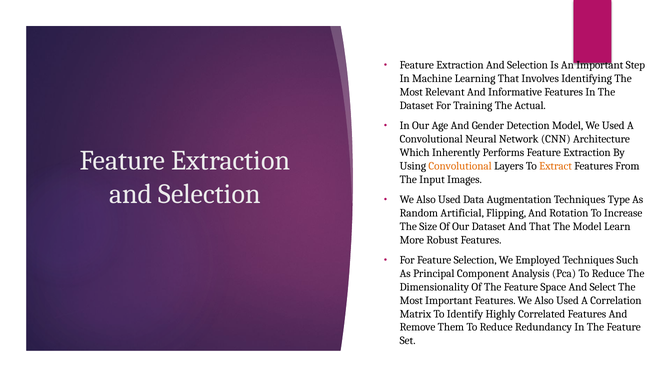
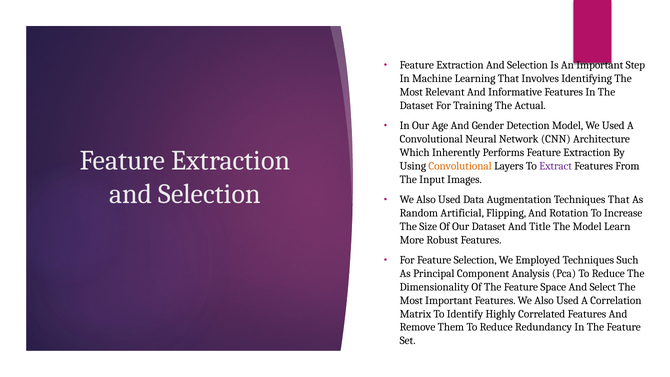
Extract colour: orange -> purple (556, 166)
Techniques Type: Type -> That (619, 200)
And That: That -> Title (540, 226)
